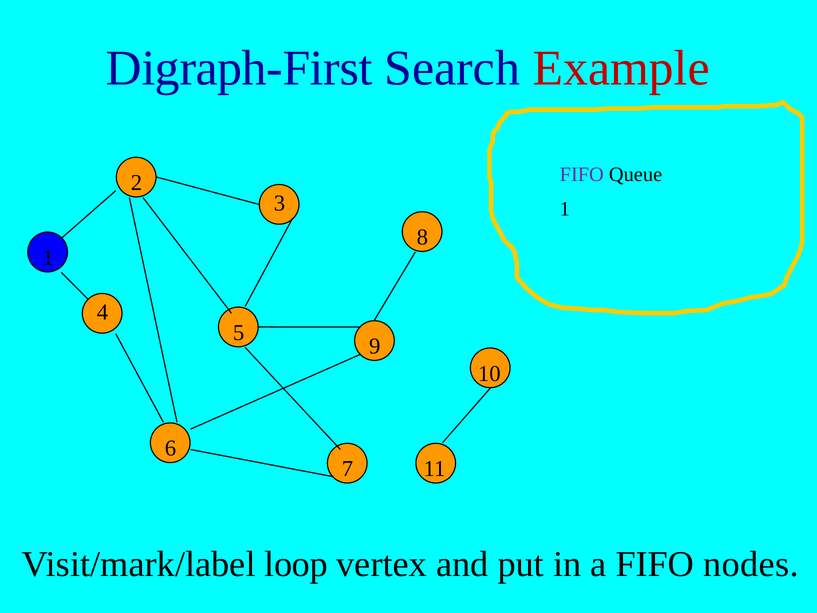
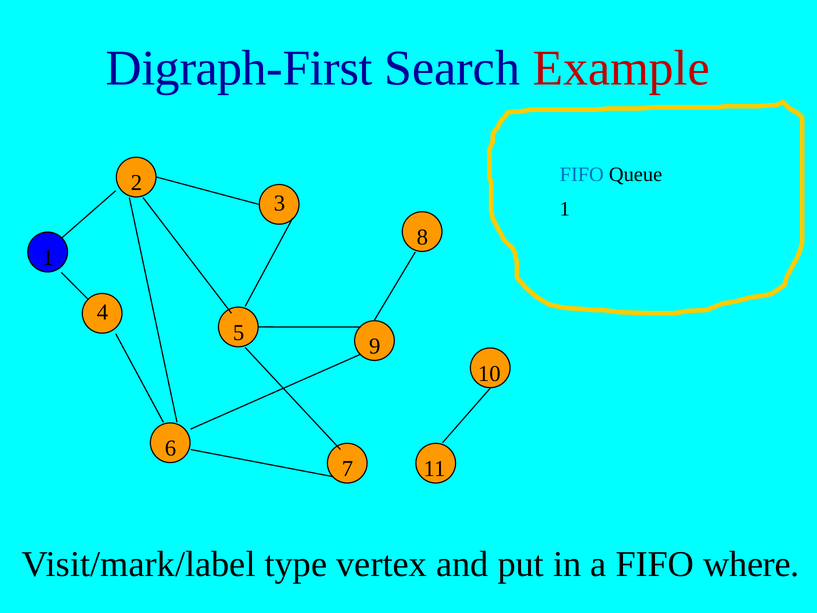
FIFO colour: purple -> blue (582, 174)
loop: loop -> type (296, 564)
nodes: nodes -> where (751, 564)
